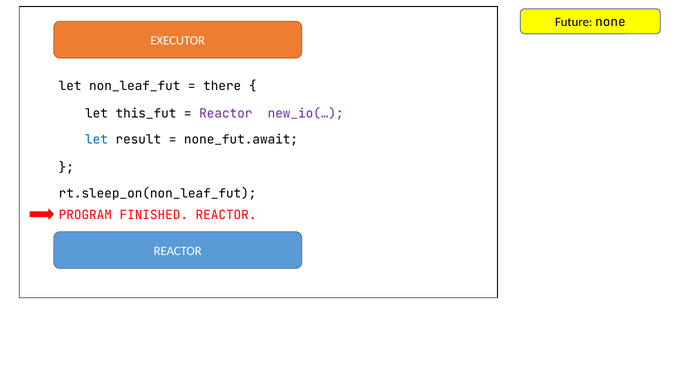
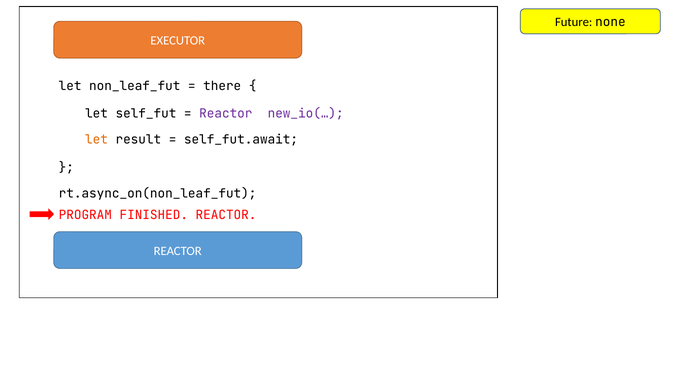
this_fut: this_fut -> self_fut (146, 113)
let colour: blue -> orange (97, 139)
none_fut.await: none_fut.await -> self_fut.await (241, 139)
rt.sleep_on(non_leaf_fut: rt.sleep_on(non_leaf_fut -> rt.async_on(non_leaf_fut (158, 193)
